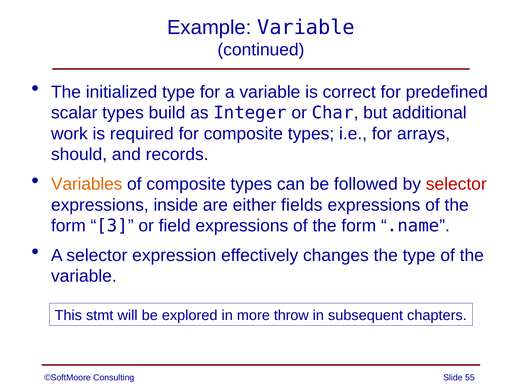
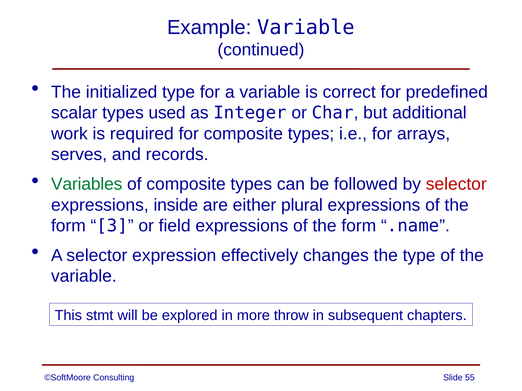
build: build -> used (167, 113)
should: should -> serves (79, 155)
Variables colour: orange -> green (87, 184)
fields: fields -> plural (302, 205)
